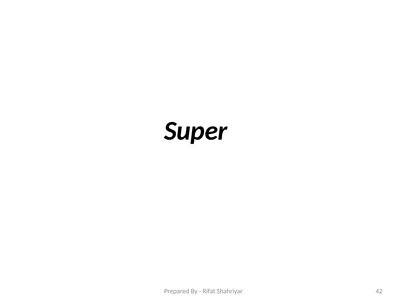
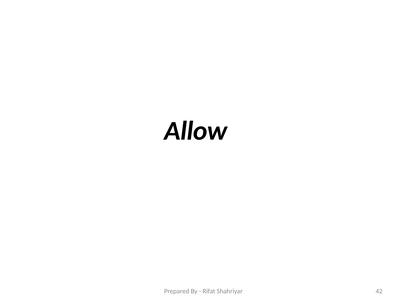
Super: Super -> Allow (196, 131)
